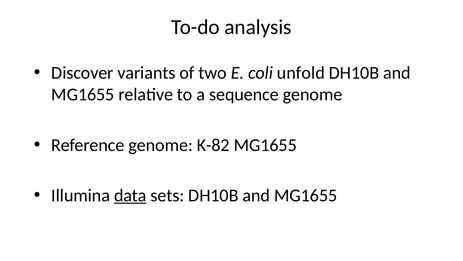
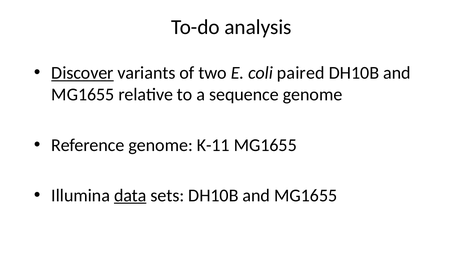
Discover underline: none -> present (82, 73)
unfold: unfold -> paired (301, 73)
K-82: K-82 -> K-11 (213, 145)
